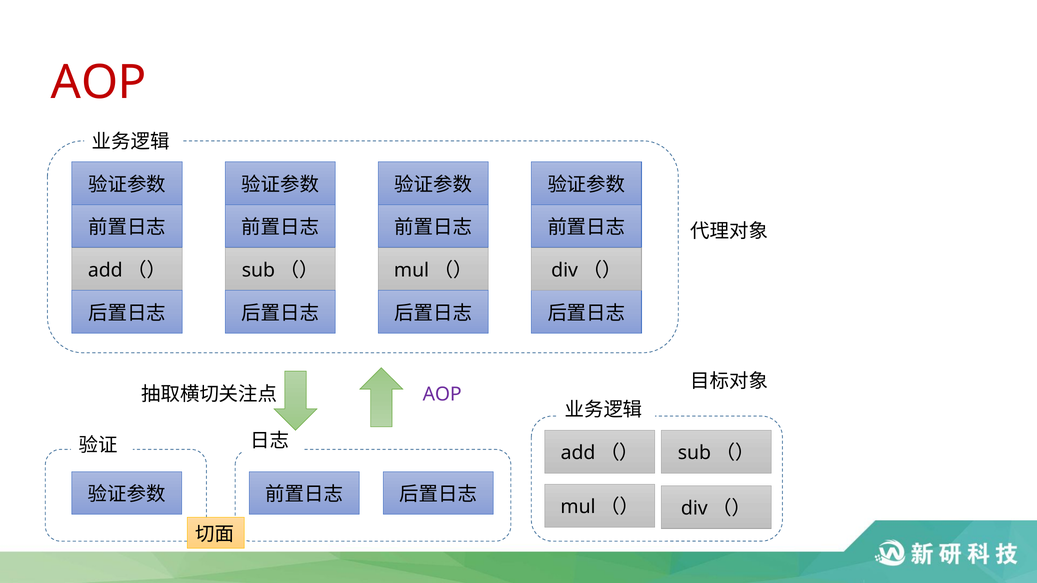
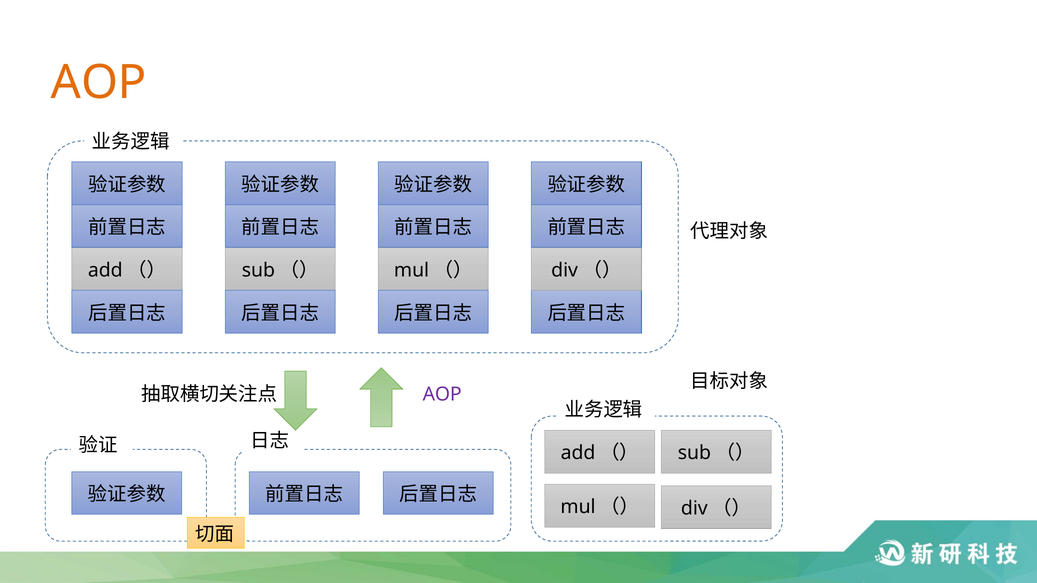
AOP colour: red -> orange (99, 83)
